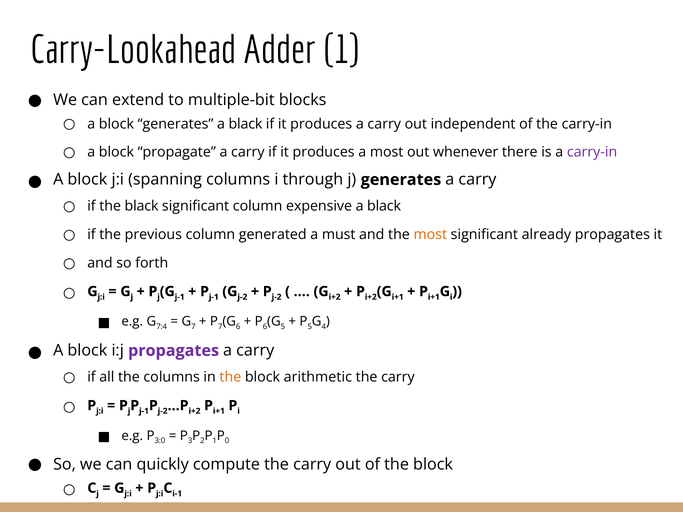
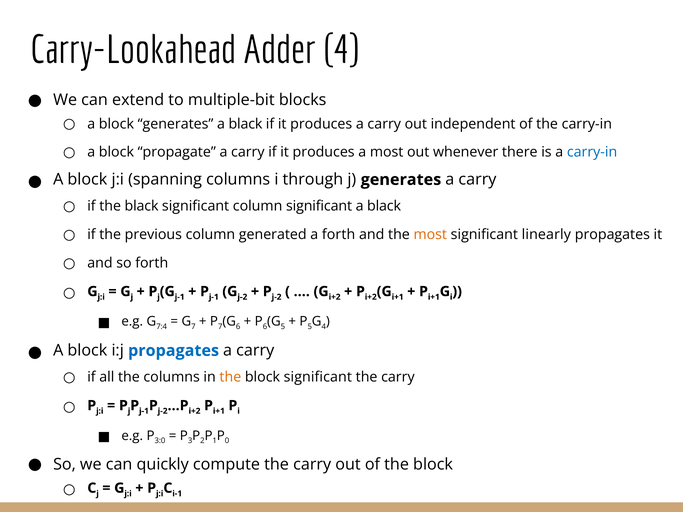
Adder 1: 1 -> 4 (342, 50)
carry-in colour: purple -> blue (592, 152)
column expensive: expensive -> significant (319, 206)
a must: must -> forth (339, 235)
already: already -> linearly (546, 235)
propagates colour: purple -> blue (174, 351)
block arithmetic: arithmetic -> significant (318, 377)
